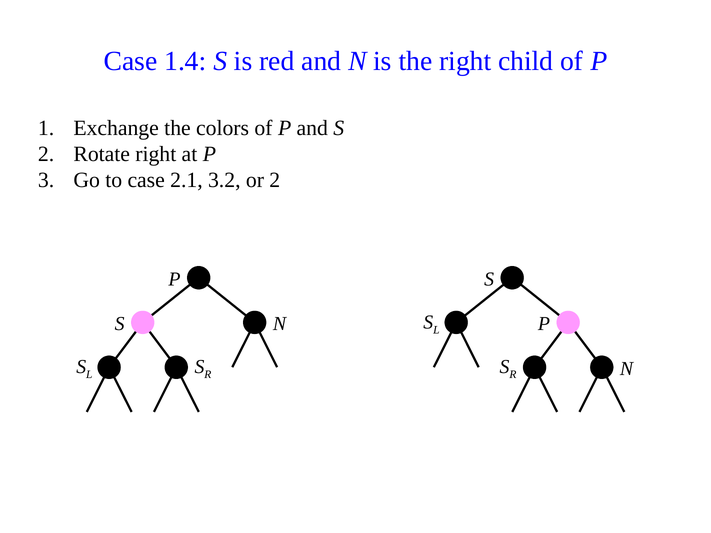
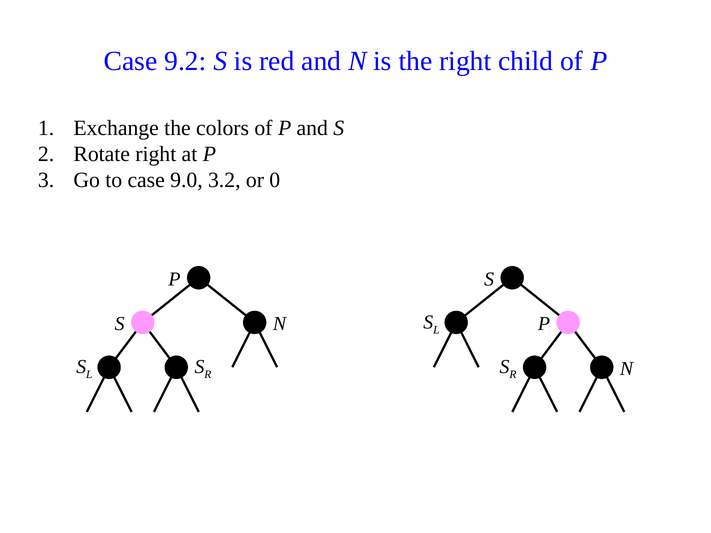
1.4: 1.4 -> 9.2 (185, 61)
2.1: 2.1 -> 9.0 (186, 180)
or 2: 2 -> 0 (275, 180)
